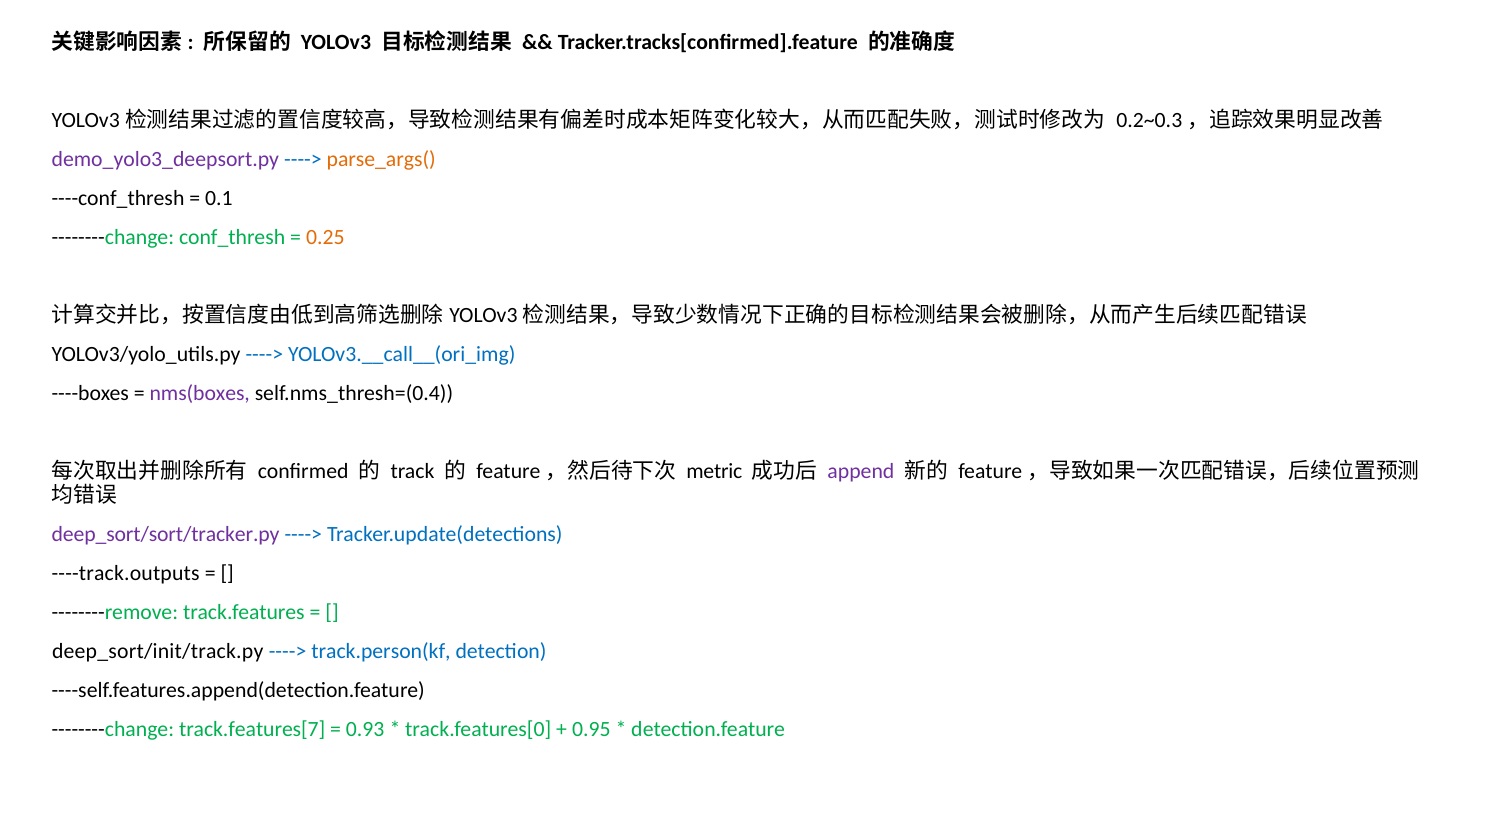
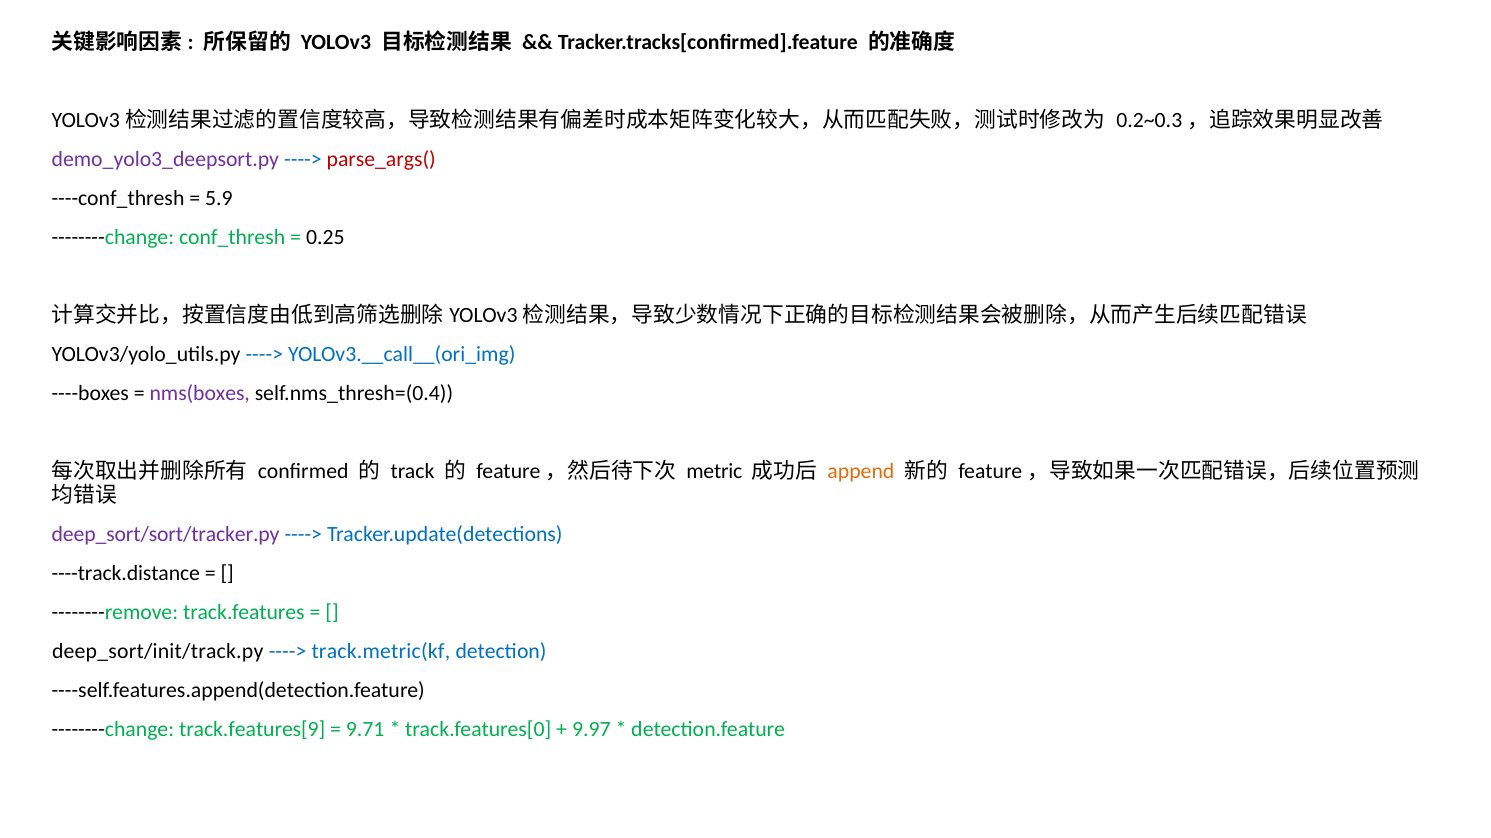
parse_args( colour: orange -> red (381, 159)
0.1: 0.1 -> 5.9 (219, 198)
0.25 colour: orange -> black (325, 237)
append colour: purple -> orange (861, 472)
----track.outputs: ----track.outputs -> ----track.distance (126, 574)
track.person(kf: track.person(kf -> track.metric(kf (381, 652)
track.features[7: track.features[7 -> track.features[9 (252, 730)
0.93: 0.93 -> 9.71 (365, 730)
0.95: 0.95 -> 9.97 (591, 730)
